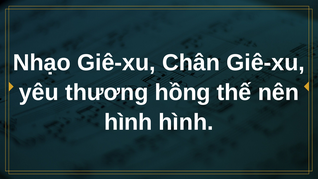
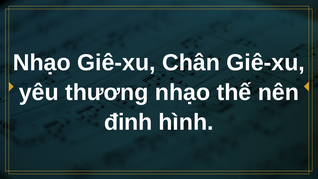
thương hồng: hồng -> nhạo (183, 92)
hình: hình -> đinh (128, 122)
